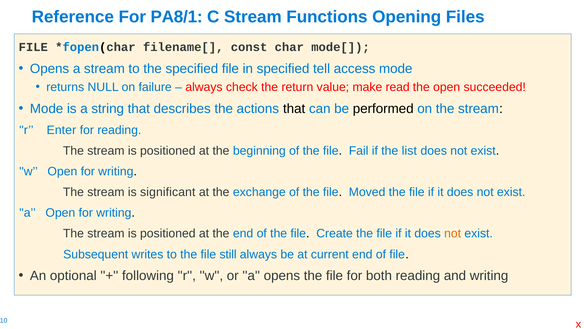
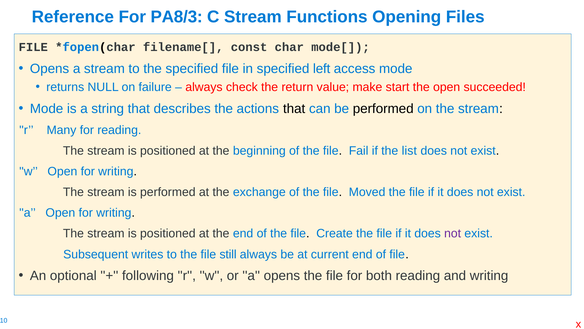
PA8/1: PA8/1 -> PA8/3 (177, 17)
tell: tell -> left (322, 69)
read: read -> start (398, 87)
Enter: Enter -> Many (61, 130)
is significant: significant -> performed (168, 192)
not colour: orange -> purple (453, 233)
